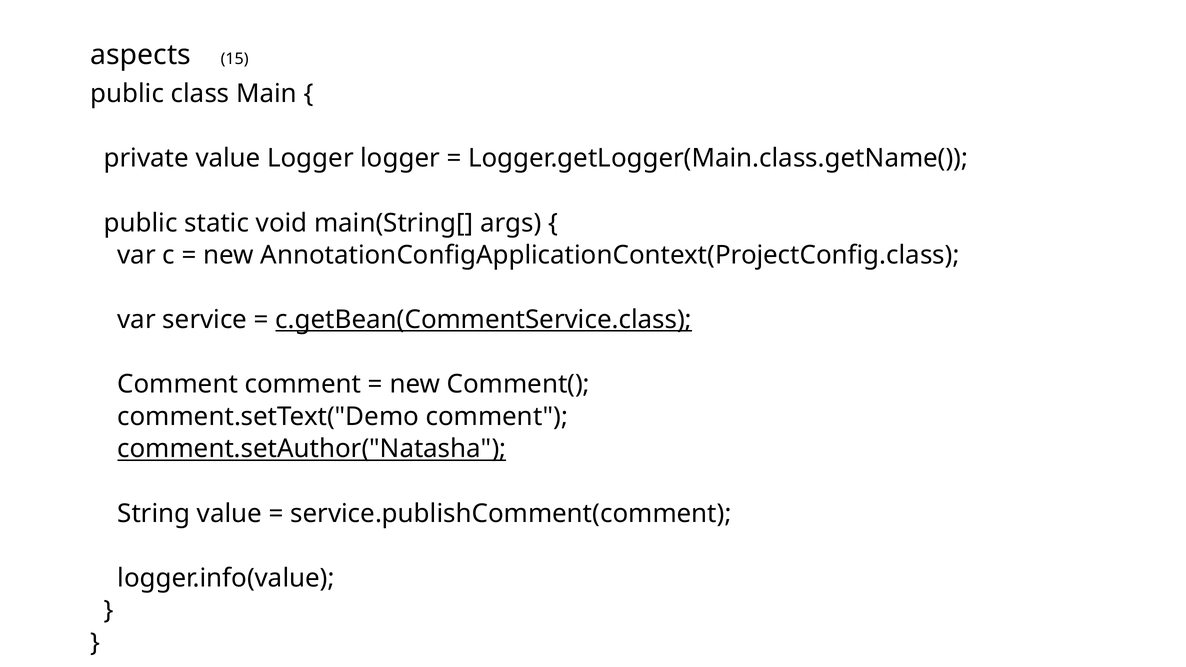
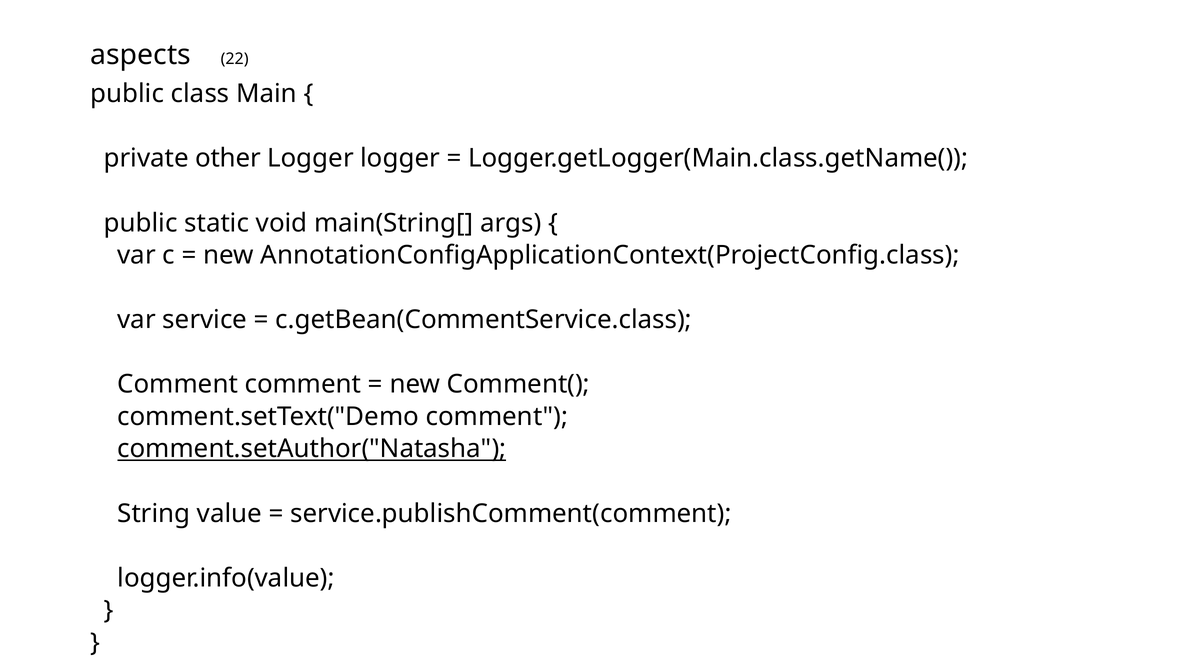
15: 15 -> 22 (235, 59)
private value: value -> other (228, 158)
c.getBean(CommentService.class underline: present -> none (484, 320)
